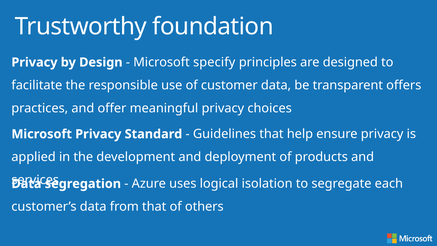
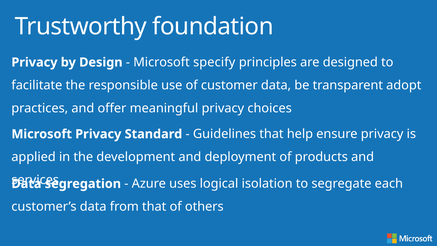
offers: offers -> adopt (404, 85)
